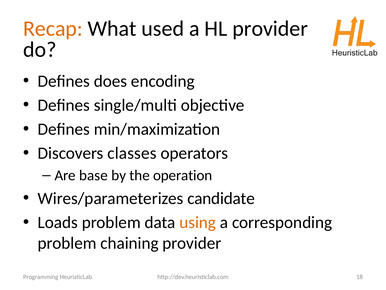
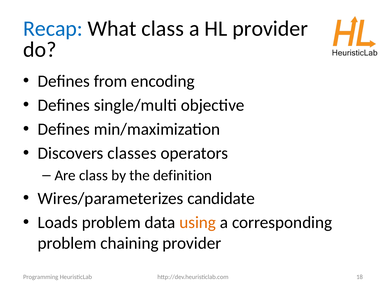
Recap colour: orange -> blue (53, 28)
What used: used -> class (163, 28)
does: does -> from (111, 81)
Are base: base -> class (94, 175)
operation: operation -> definition (183, 175)
